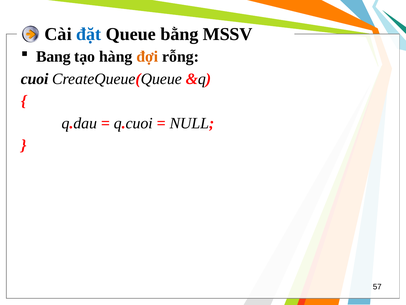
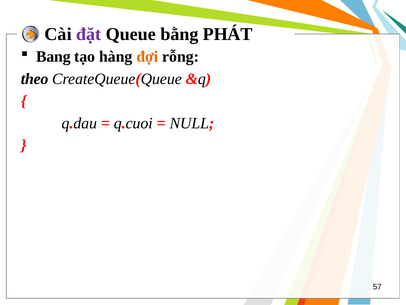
đặt colour: blue -> purple (89, 34)
MSSV: MSSV -> PHÁT (228, 34)
cuoi: cuoi -> theo (35, 79)
